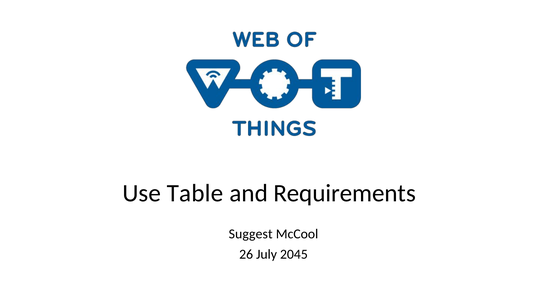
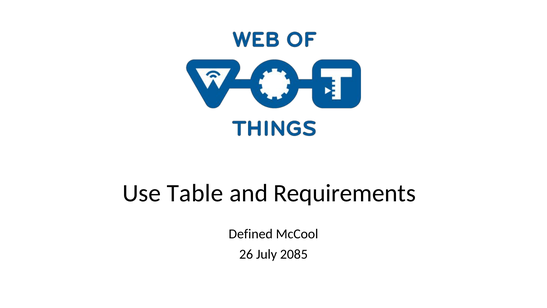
Suggest: Suggest -> Defined (251, 234)
2045: 2045 -> 2085 (294, 254)
